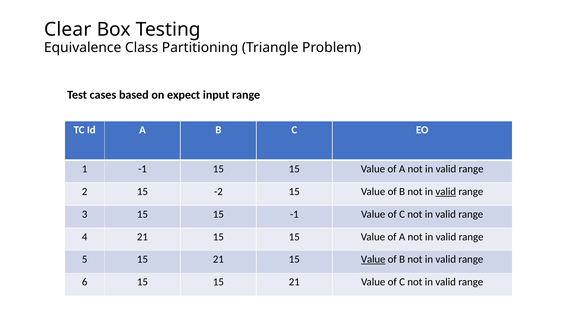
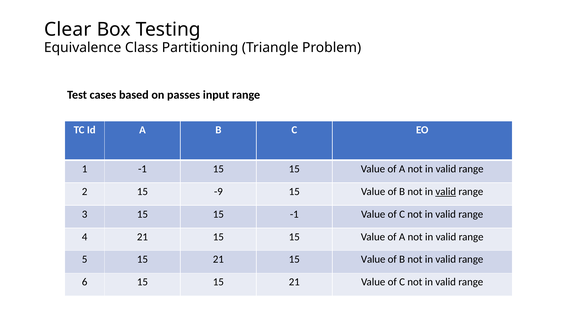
expect: expect -> passes (184, 95)
-2: -2 -> -9 (218, 192)
Value underline: present -> none (373, 260)
